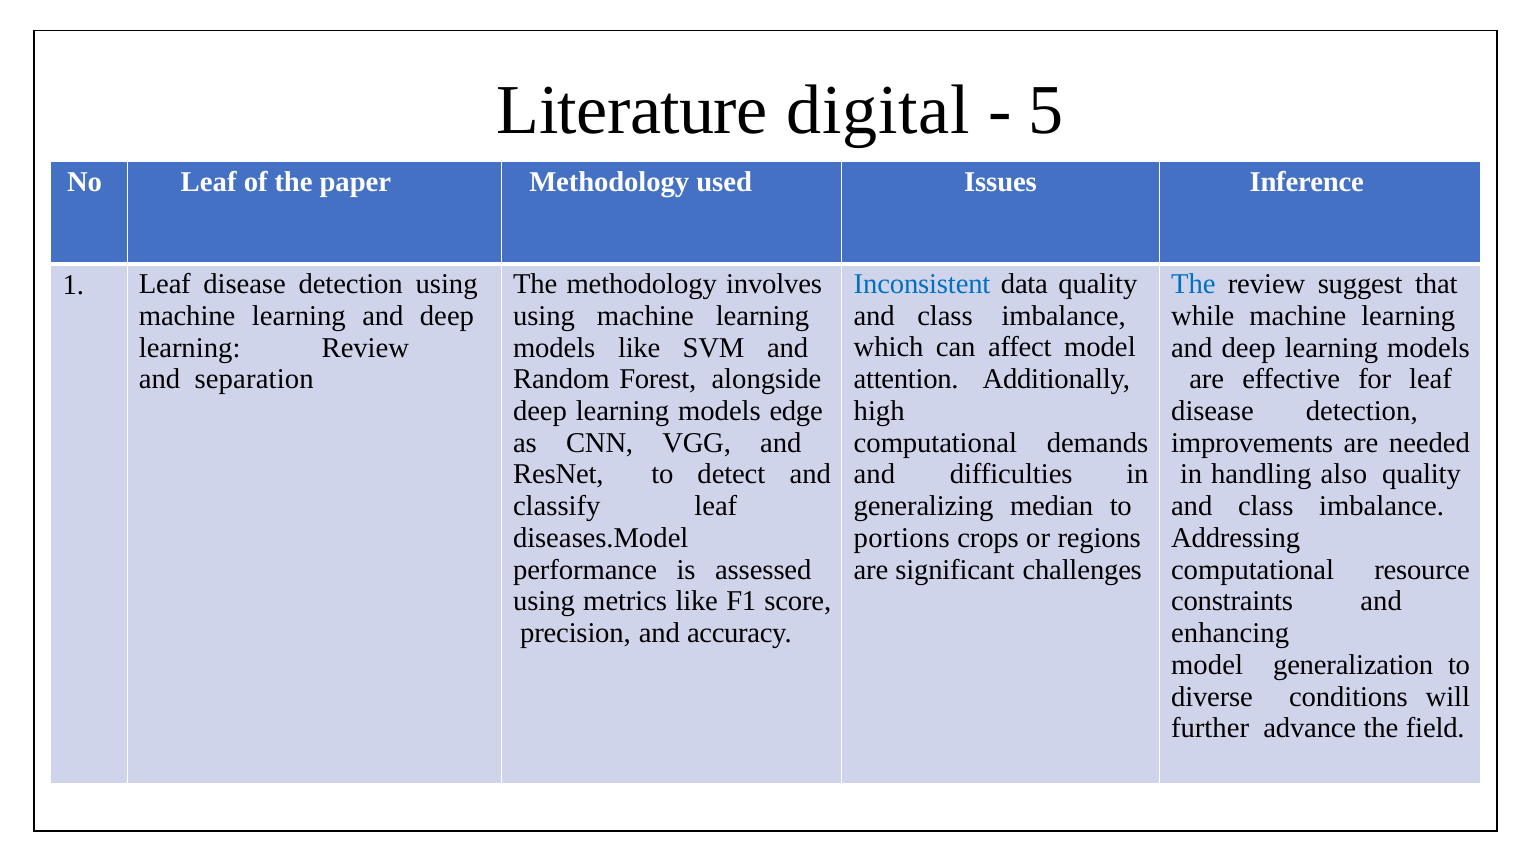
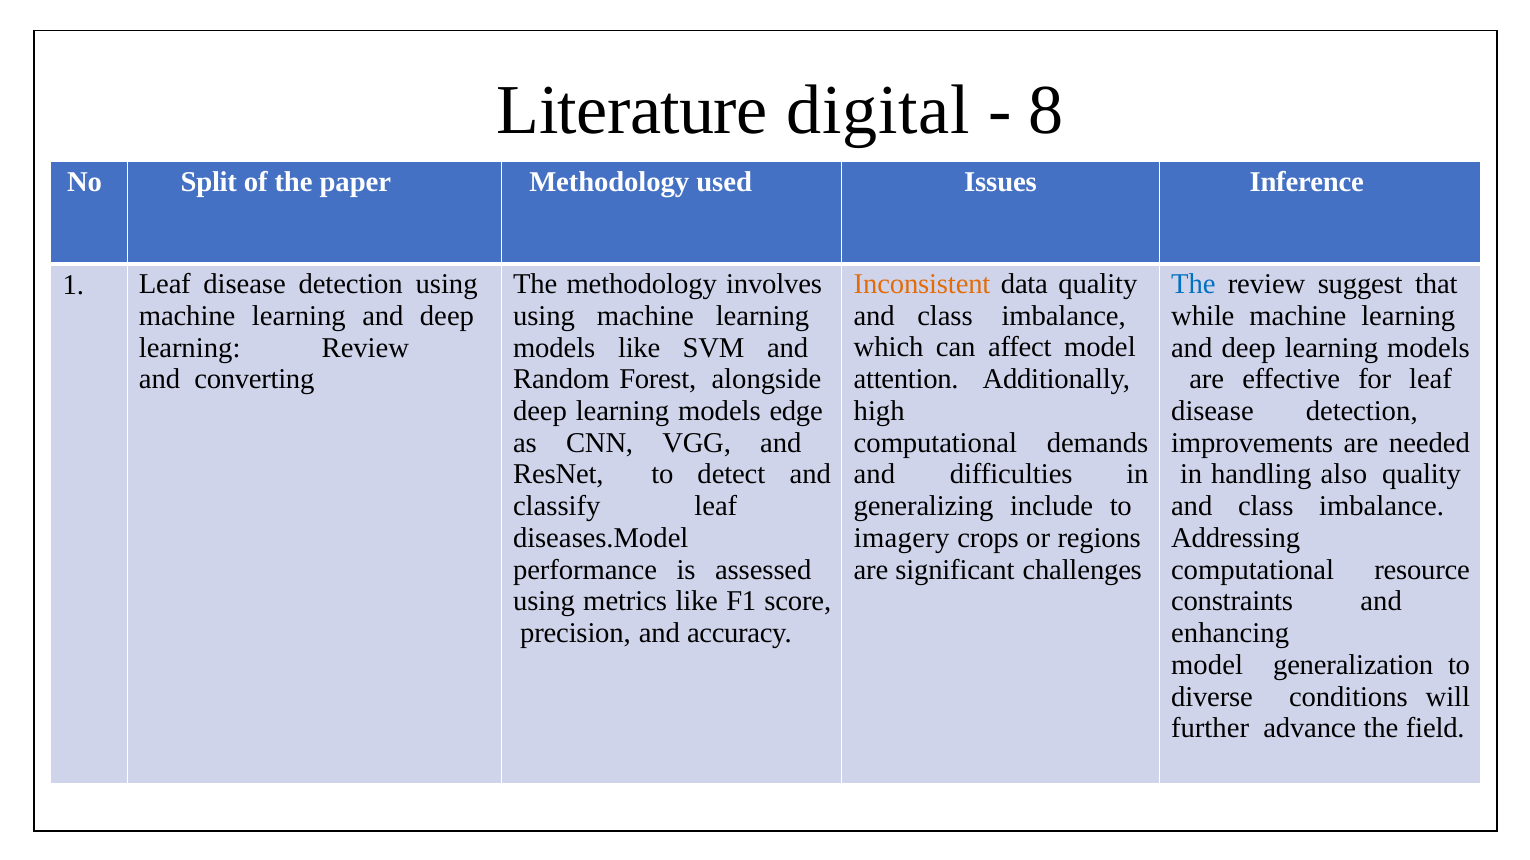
5: 5 -> 8 (1046, 110)
No Leaf: Leaf -> Split (209, 182)
Inconsistent colour: blue -> orange (922, 284)
separation: separation -> converting (254, 380)
median: median -> include (1052, 506)
portions: portions -> imagery (902, 538)
